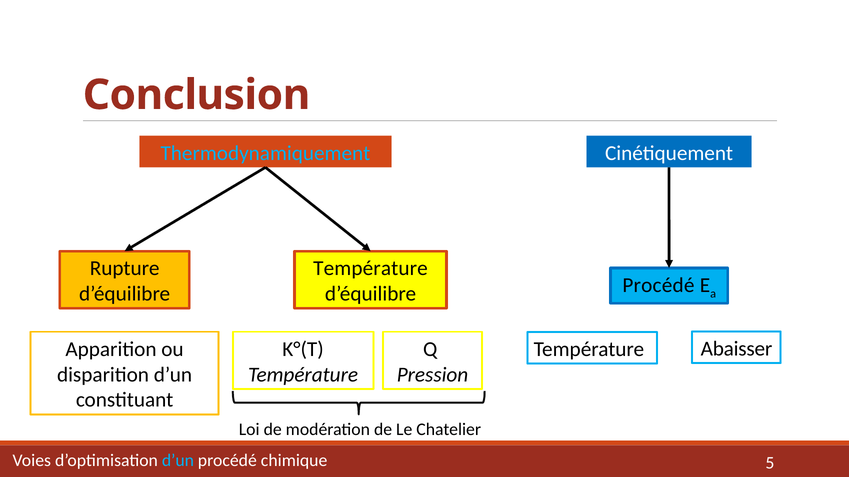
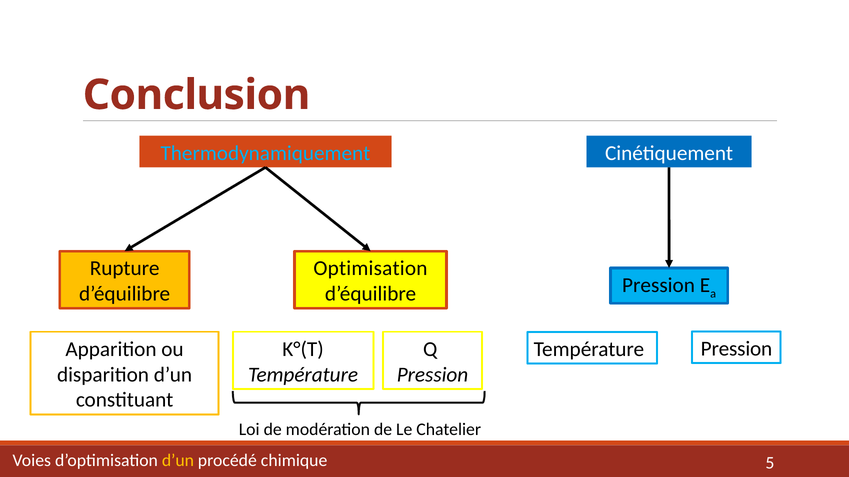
Température: Température -> Optimisation (370, 269)
Procédé: Procédé -> Pression (659, 286)
Abaisser: Abaisser -> Pression (736, 349)
d’un colour: light blue -> yellow (178, 461)
